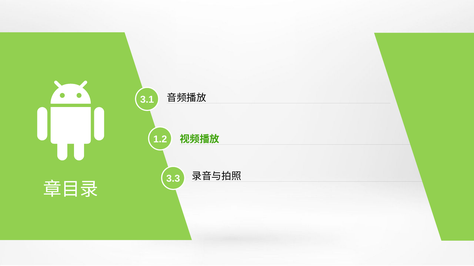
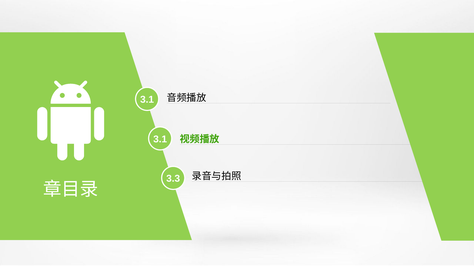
1.2: 1.2 -> 3.1 (160, 139)
